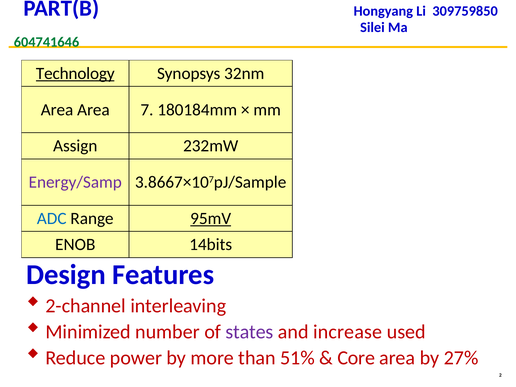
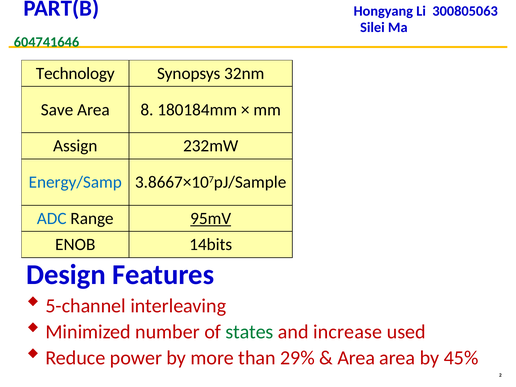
309759850: 309759850 -> 300805063 (465, 11)
Technology underline: present -> none (75, 73)
Area: Area -> Save (57, 110)
7: 7 -> 8 (147, 110)
Energy/Samp colour: purple -> blue (75, 182)
2-channel: 2-channel -> 5-channel (86, 306)
states colour: purple -> green (250, 332)
51%: 51% -> 29% (297, 358)
Core: Core -> Area (356, 358)
27%: 27% -> 45% (461, 358)
